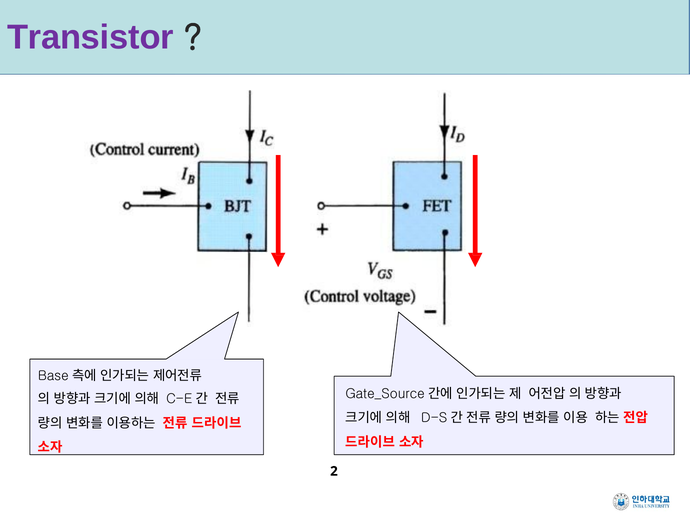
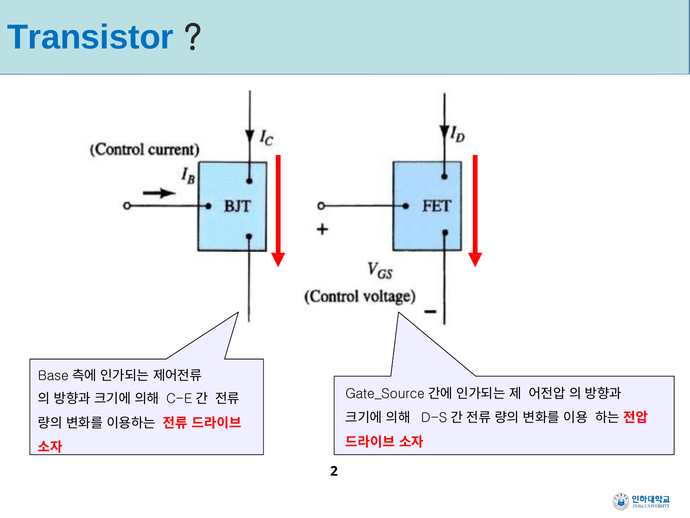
Transistor colour: purple -> blue (90, 38)
